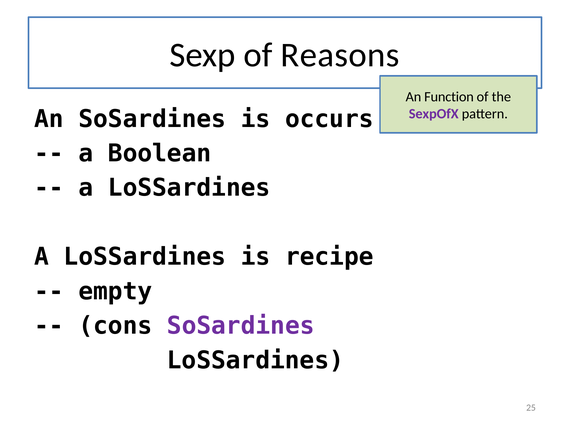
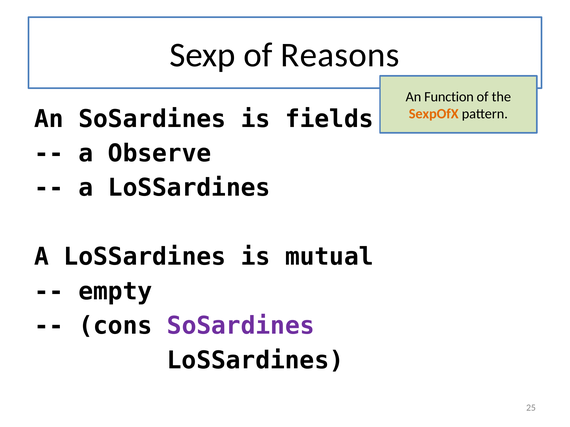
SexpOfX colour: purple -> orange (434, 114)
occurs: occurs -> fields (329, 119)
Boolean: Boolean -> Observe (160, 154)
recipe: recipe -> mutual (329, 257)
